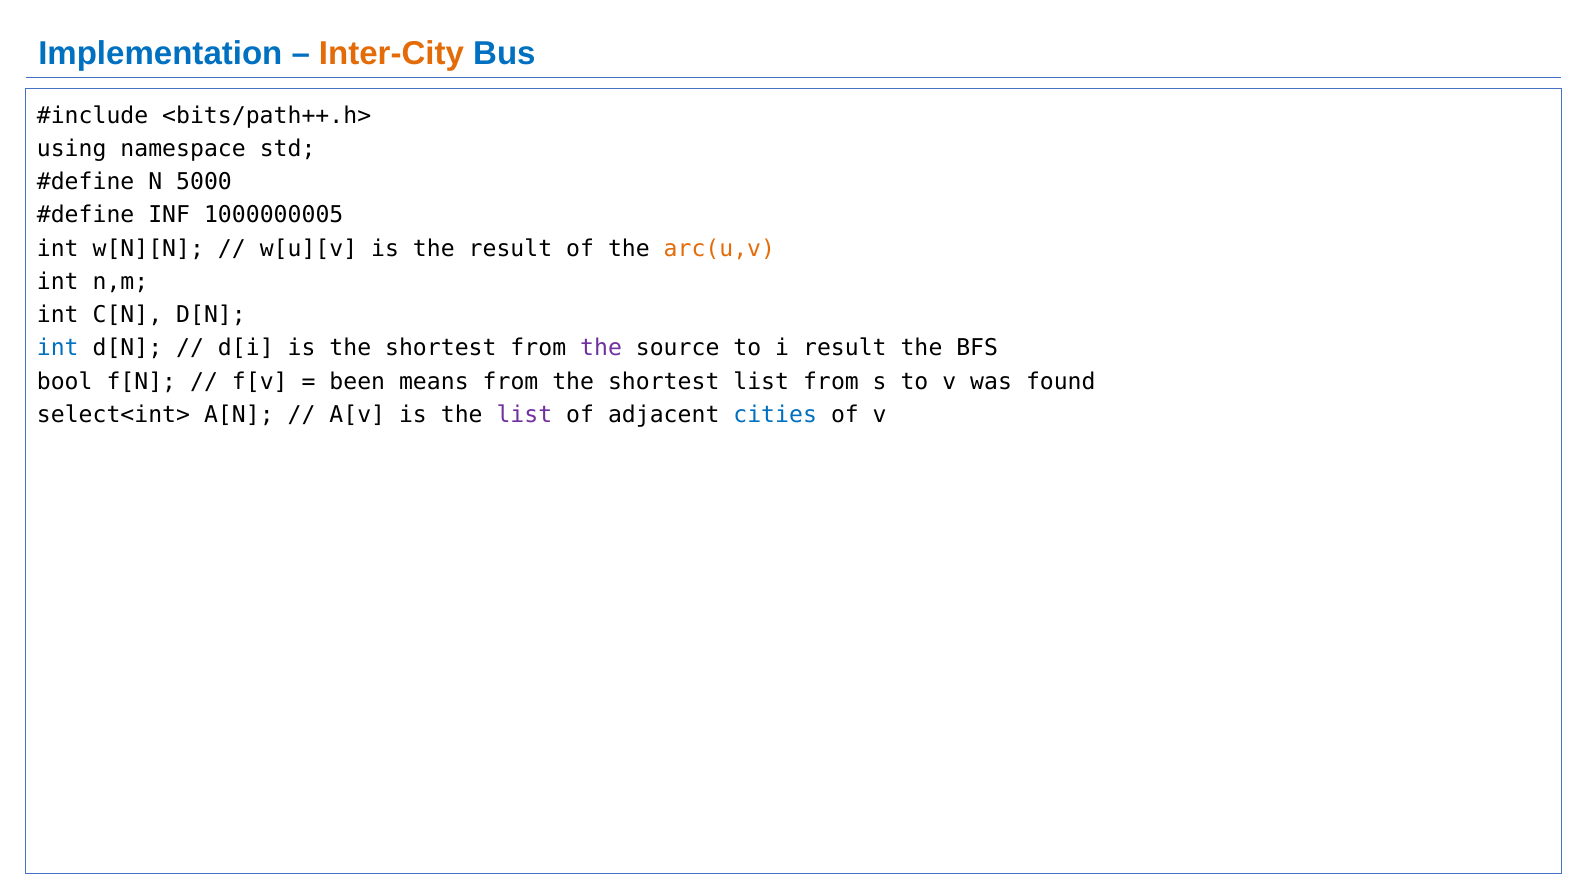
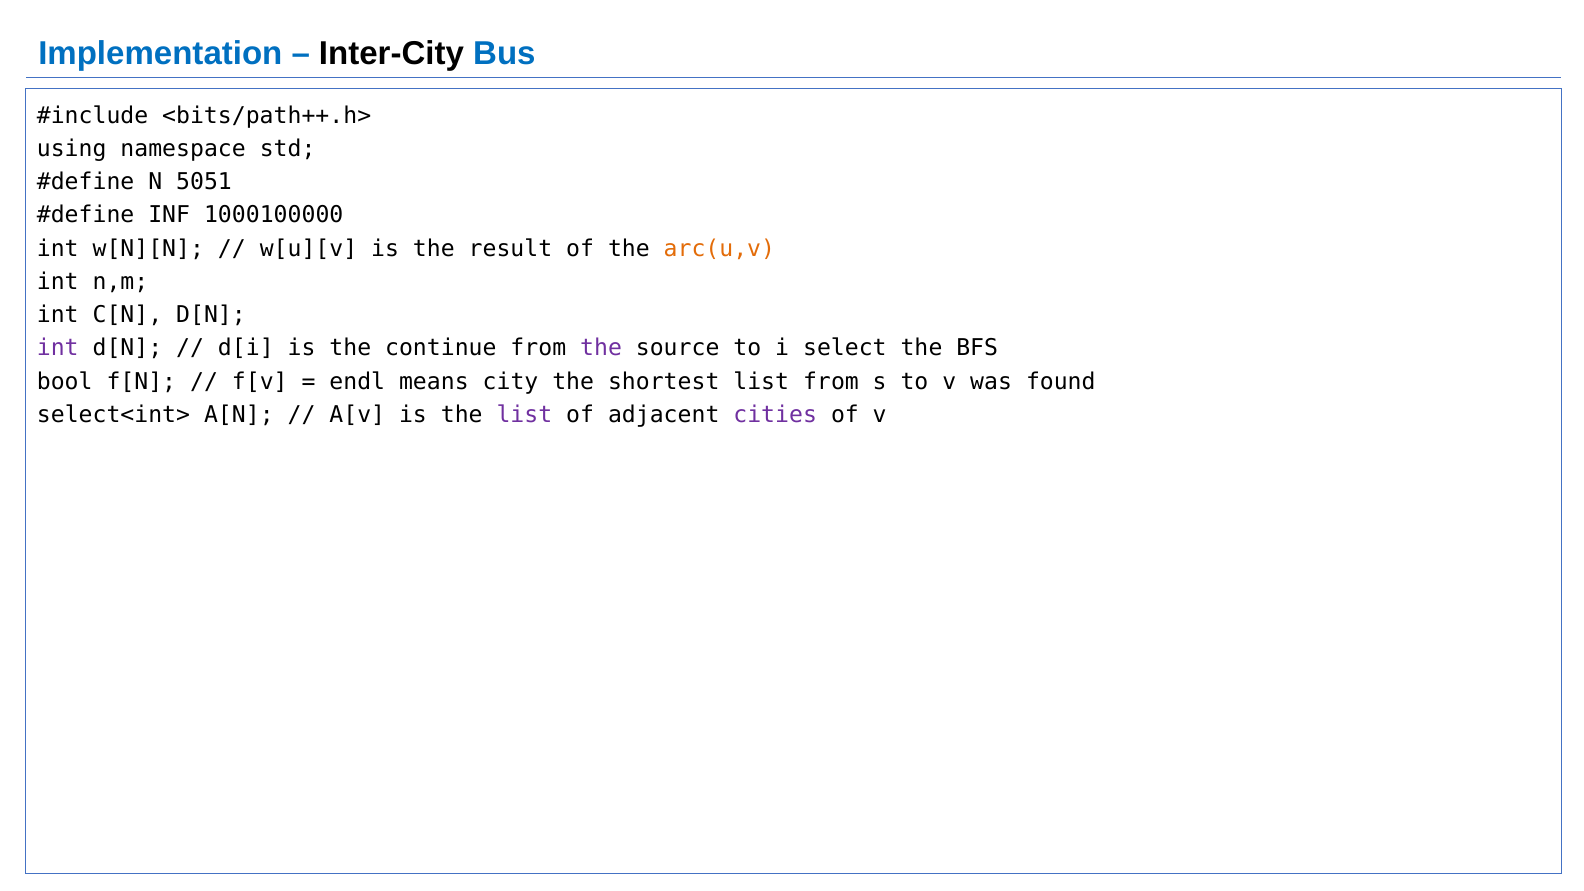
Inter-City colour: orange -> black (391, 53)
5000: 5000 -> 5051 (204, 182)
1000000005: 1000000005 -> 1000100000 (274, 215)
int colour: blue -> purple (58, 348)
is the shortest: shortest -> continue (441, 348)
i result: result -> select (845, 348)
been: been -> endl (357, 381)
means from: from -> city (511, 381)
cities colour: blue -> purple (775, 415)
